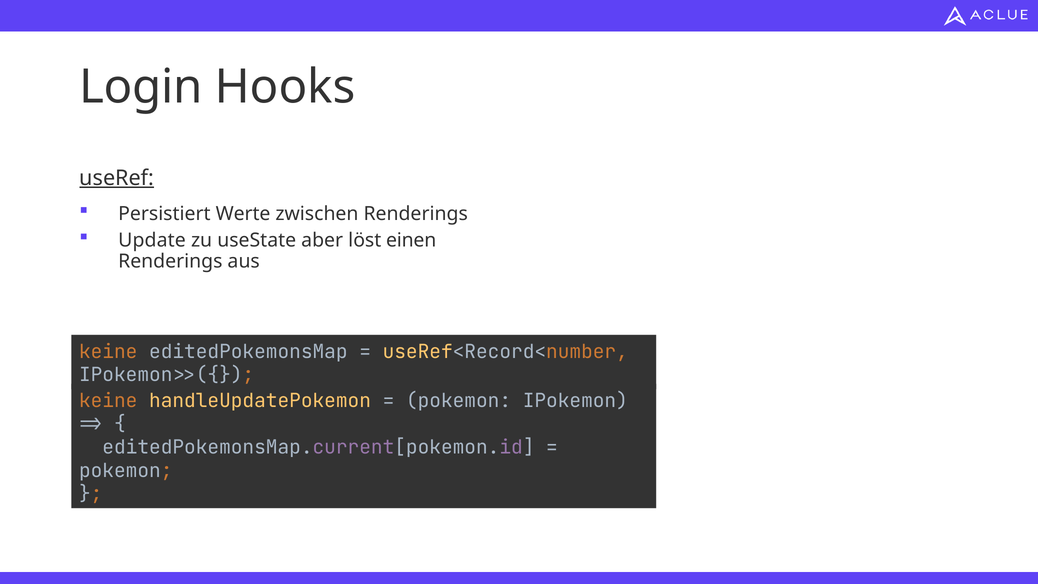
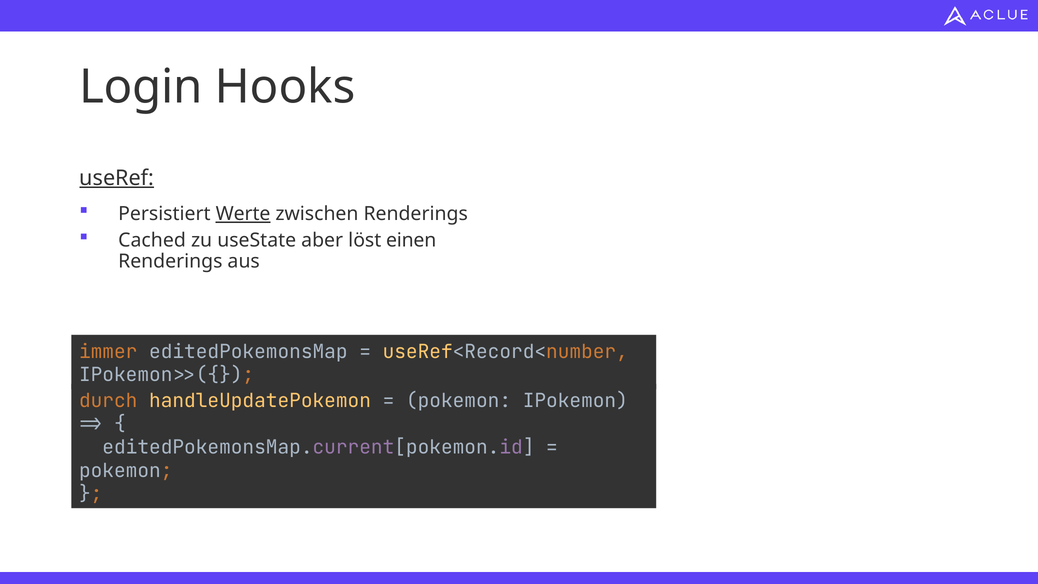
Werte underline: none -> present (243, 214)
Update: Update -> Cached (152, 240)
keine: keine -> immer (108, 352)
keine: keine -> durch (108, 401)
